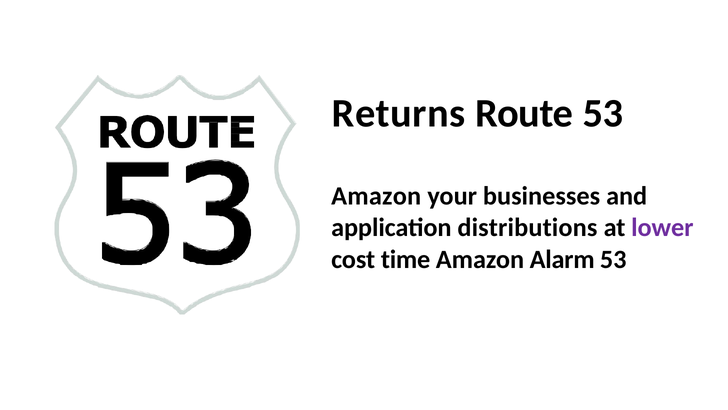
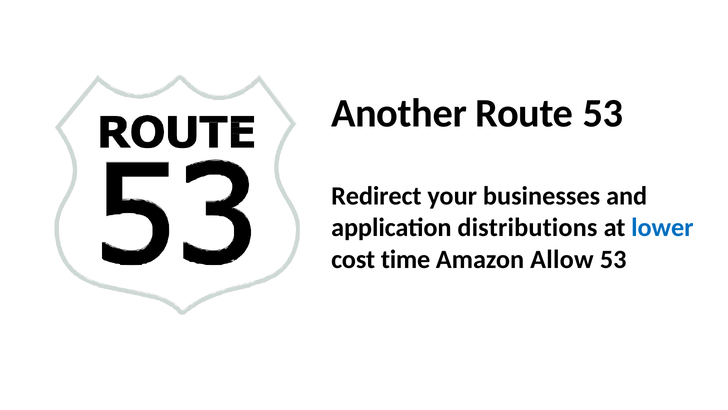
Returns: Returns -> Another (399, 113)
Amazon: Amazon -> Redirect (376, 196)
lower colour: purple -> blue (662, 228)
Alarm: Alarm -> Allow (562, 259)
